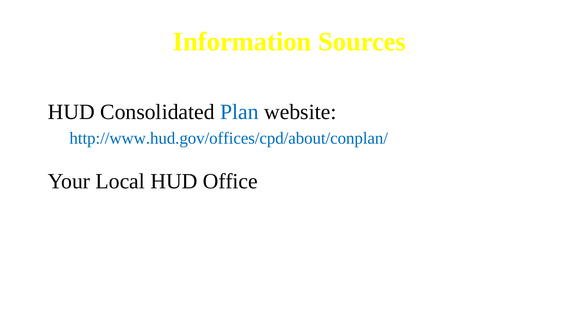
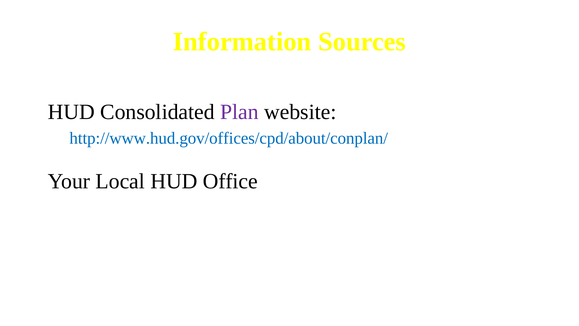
Plan colour: blue -> purple (239, 112)
